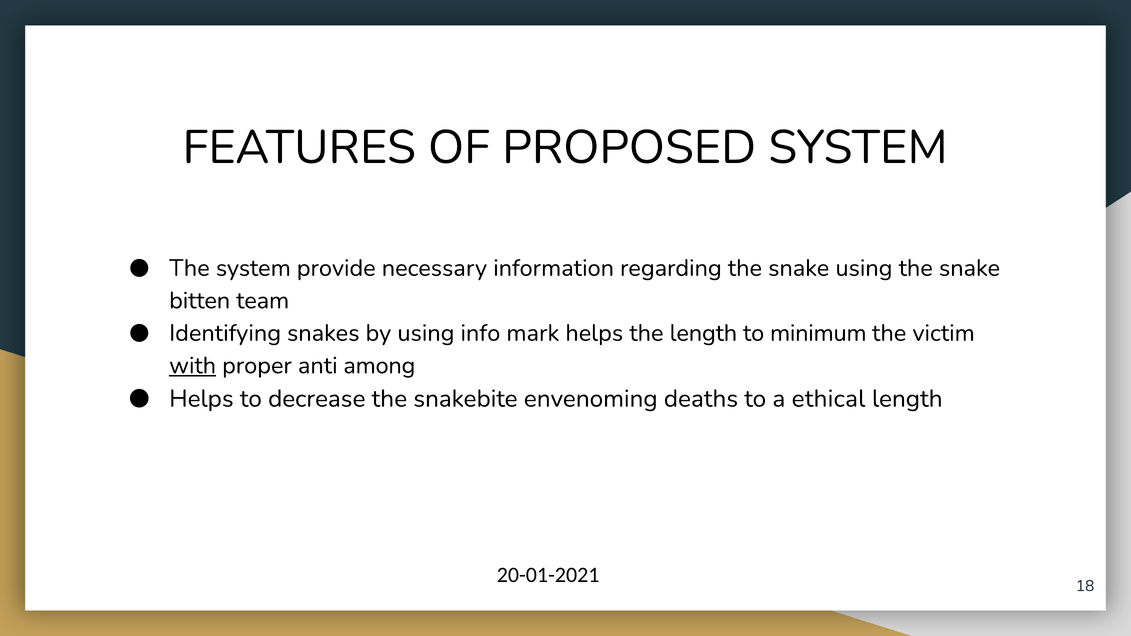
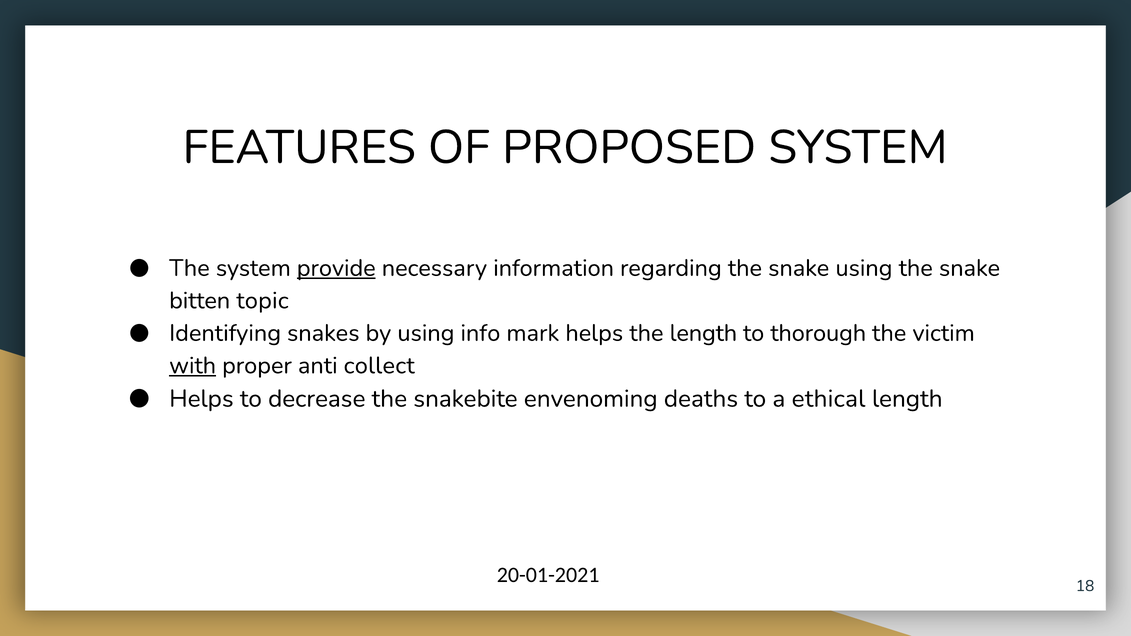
provide underline: none -> present (336, 268)
team: team -> topic (262, 301)
minimum: minimum -> thorough (818, 333)
among: among -> collect (379, 366)
